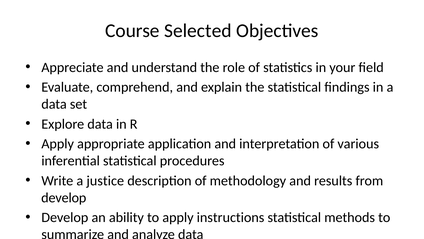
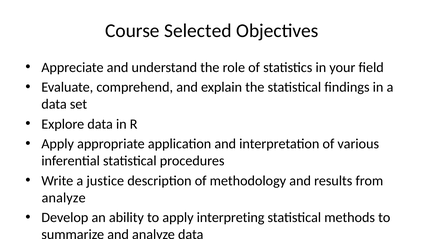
develop: develop -> analyze (64, 197)
instructions: instructions -> interpreting (231, 217)
